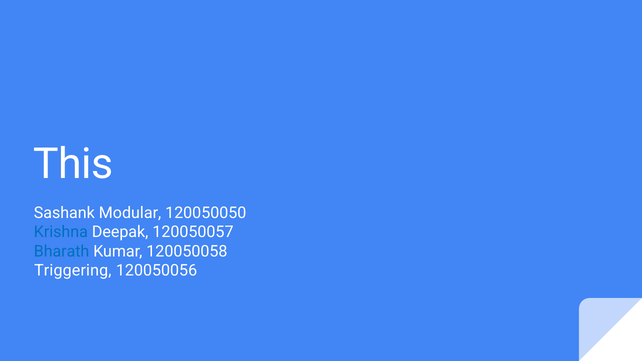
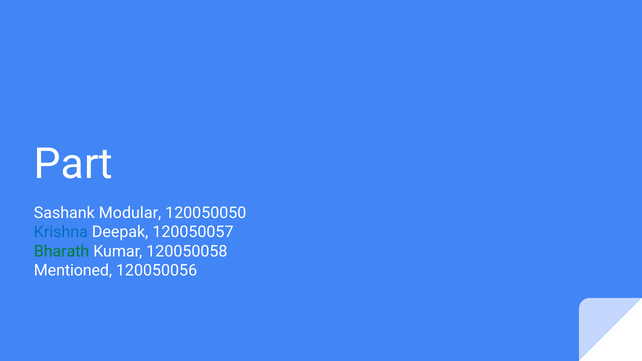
This: This -> Part (73, 164)
Bharath colour: blue -> green (62, 252)
Triggering: Triggering -> Mentioned (73, 271)
